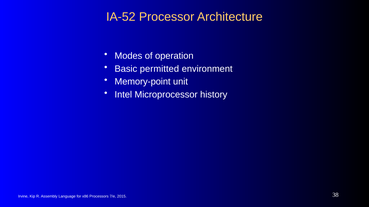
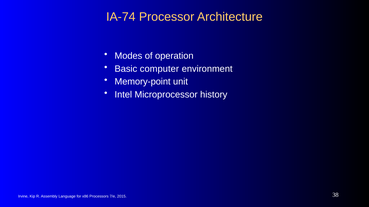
IA-52: IA-52 -> IA-74 (121, 17)
permitted: permitted -> computer (159, 69)
